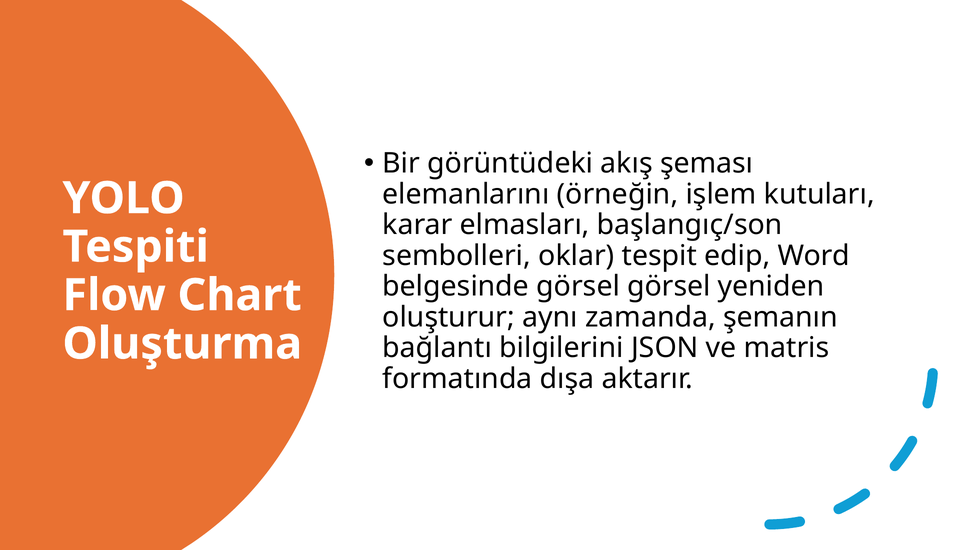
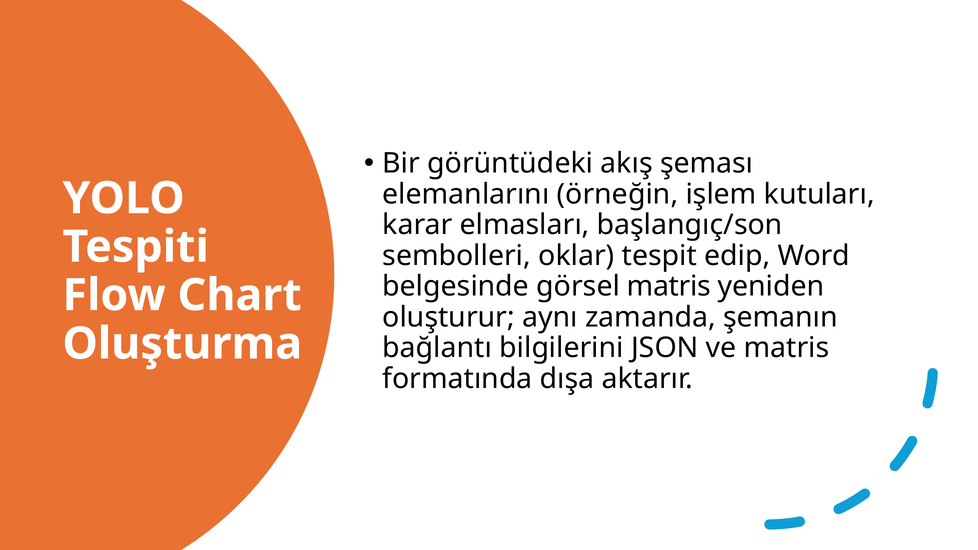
görsel görsel: görsel -> matris (669, 287)
